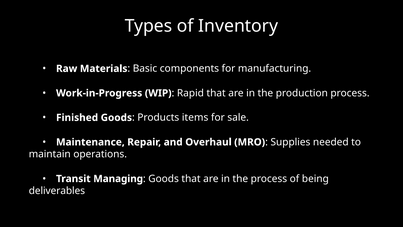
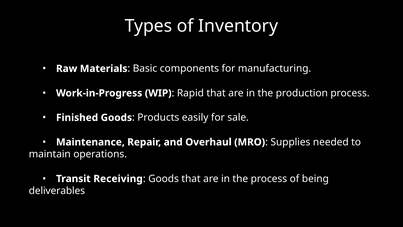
items: items -> easily (195, 117)
Managing: Managing -> Receiving (118, 179)
